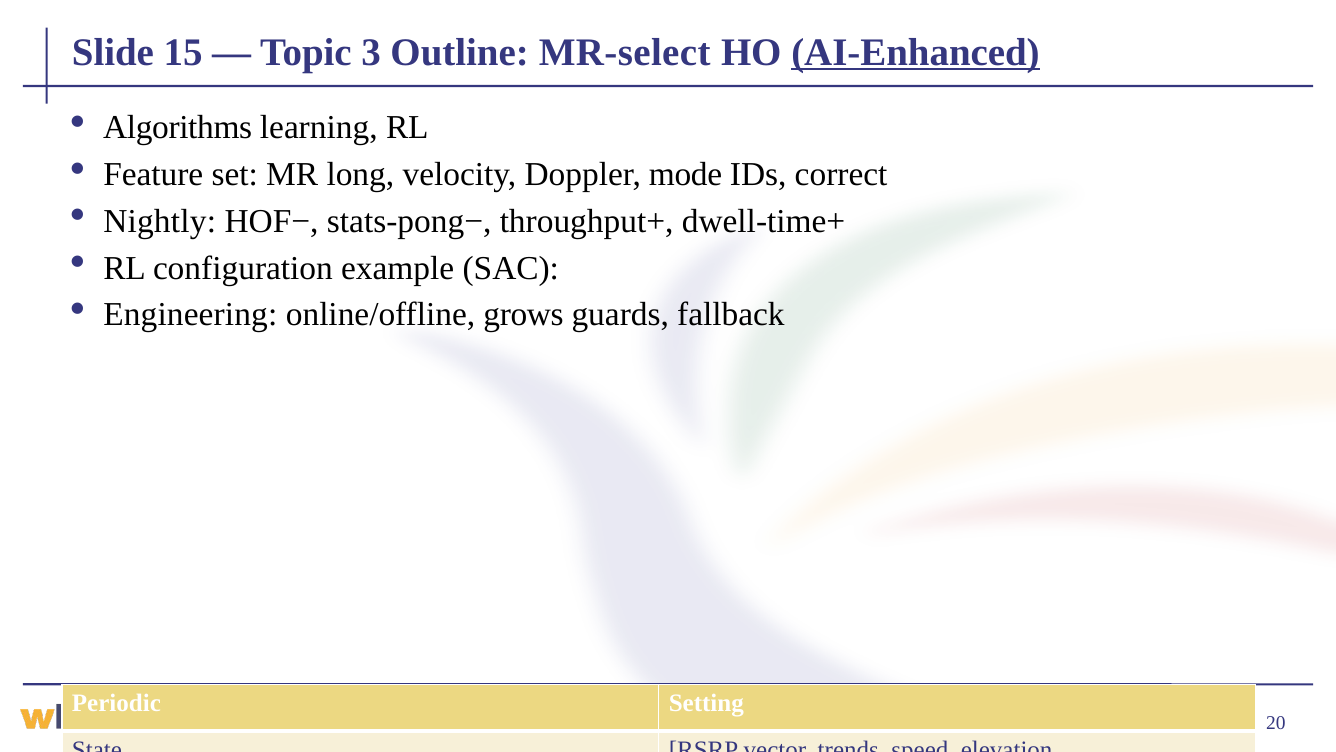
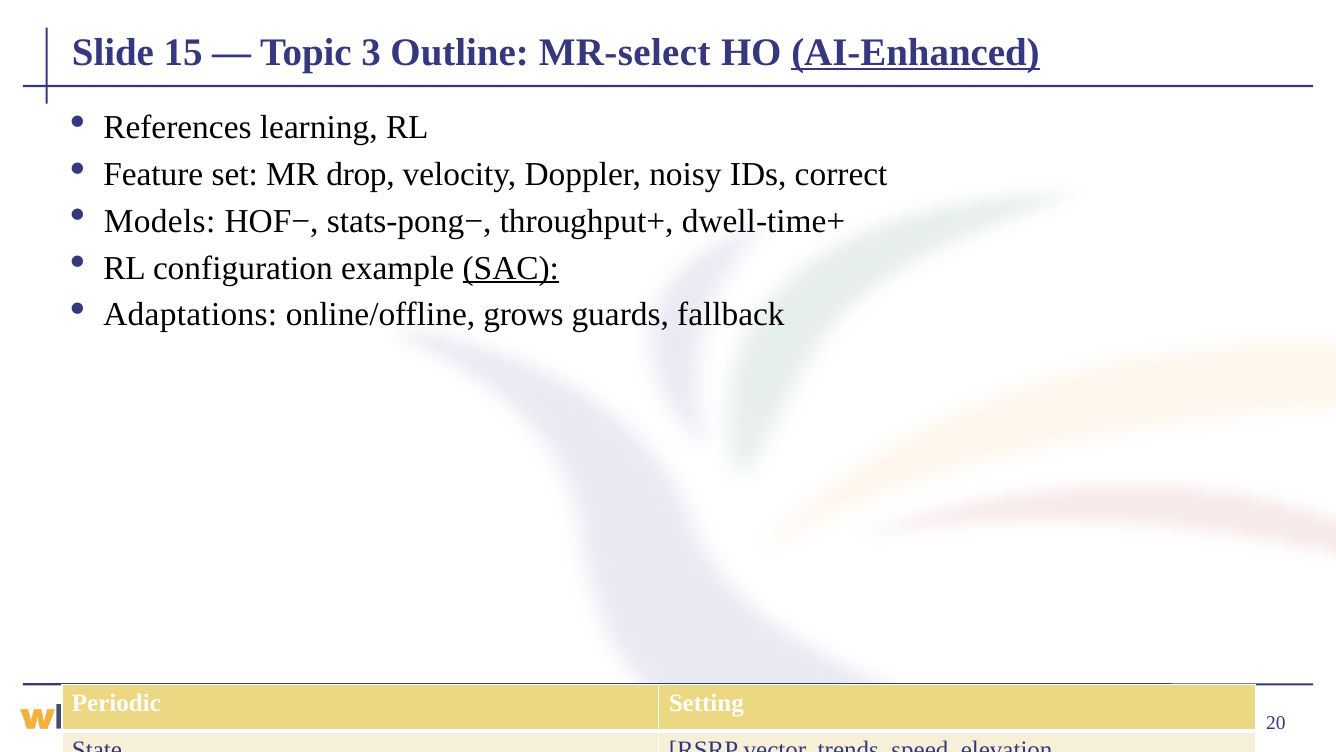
Algorithms: Algorithms -> References (177, 128)
long: long -> drop (361, 174)
mode: mode -> noisy (685, 174)
Nightly: Nightly -> Models (160, 221)
SAC underline: none -> present (511, 268)
Engineering: Engineering -> Adaptations (190, 315)
